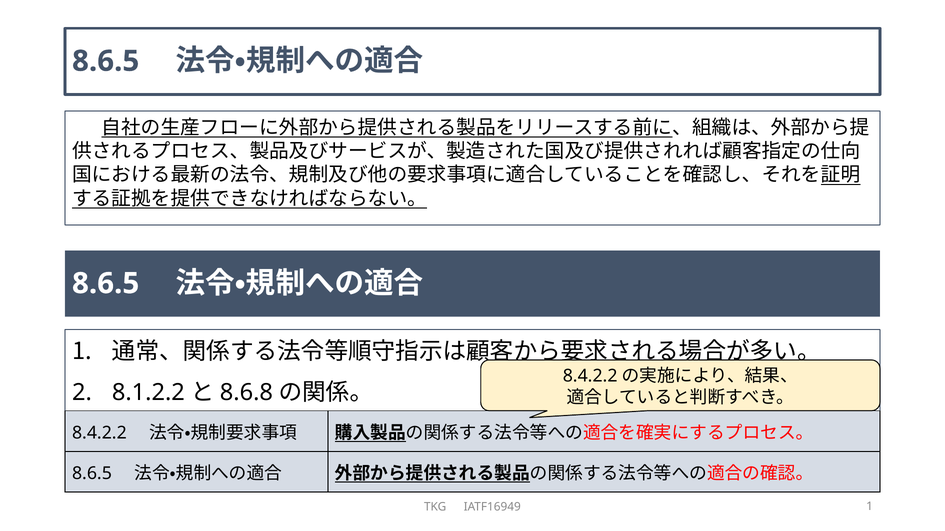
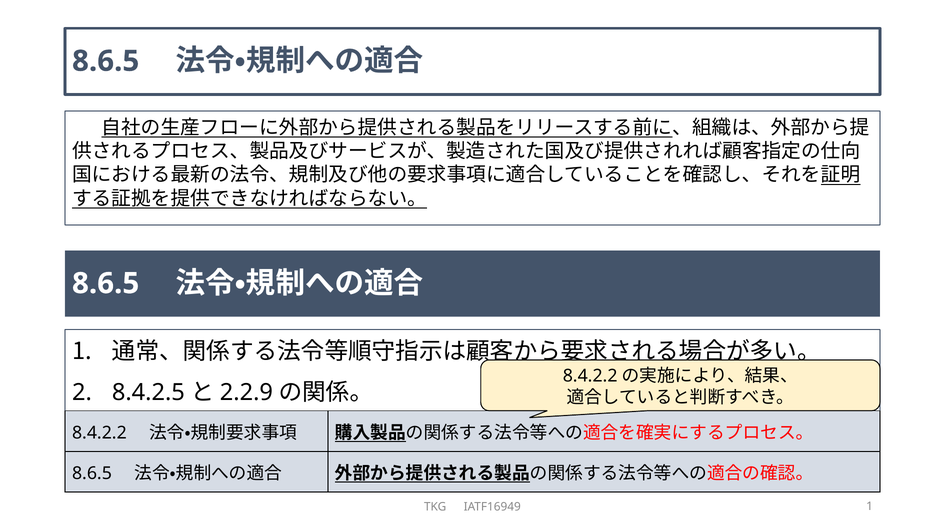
8.1.2.2: 8.1.2.2 -> 8.4.2.5 (148, 393)
8.6.8: 8.6.8 -> 2.2.9 (246, 393)
